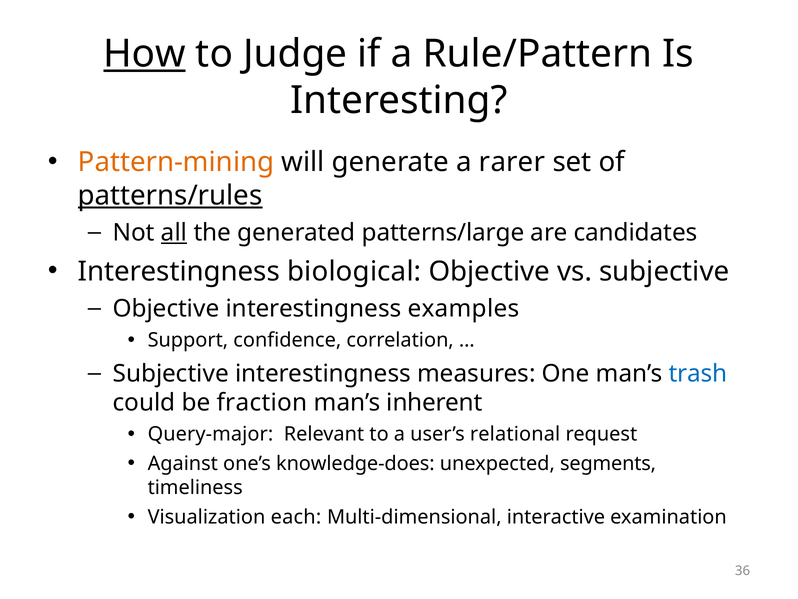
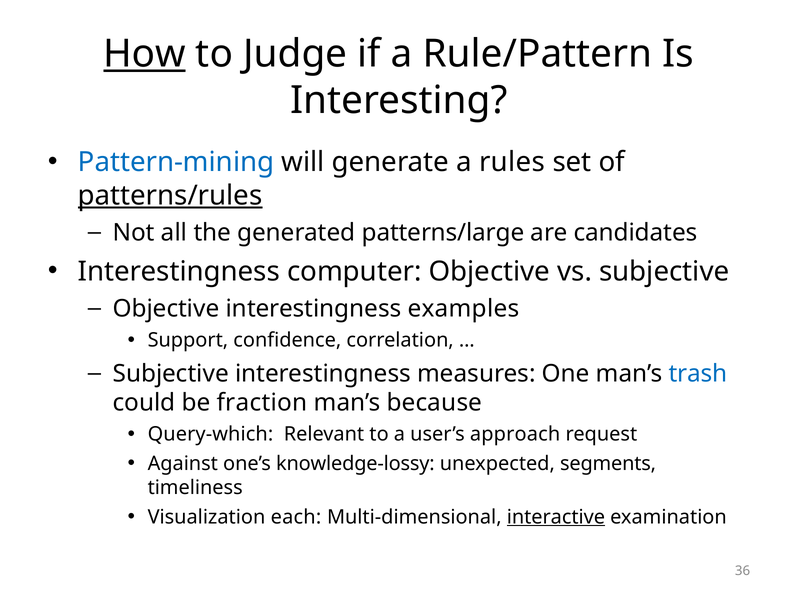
Pattern-mining colour: orange -> blue (176, 162)
rarer: rarer -> rules (512, 162)
all underline: present -> none (174, 233)
biological: biological -> computer (354, 271)
inherent: inherent -> because (434, 402)
Query-major: Query-major -> Query-which (210, 434)
relational: relational -> approach (515, 434)
knowledge-does: knowledge-does -> knowledge-lossy (355, 463)
interactive underline: none -> present (556, 516)
